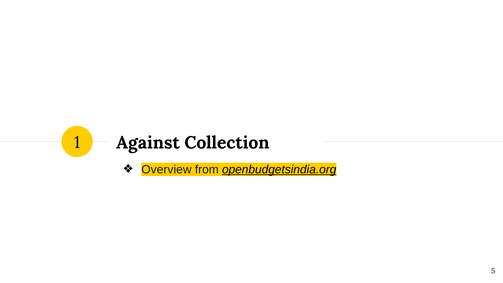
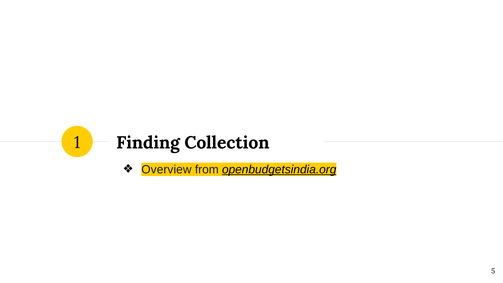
Against: Against -> Finding (148, 143)
